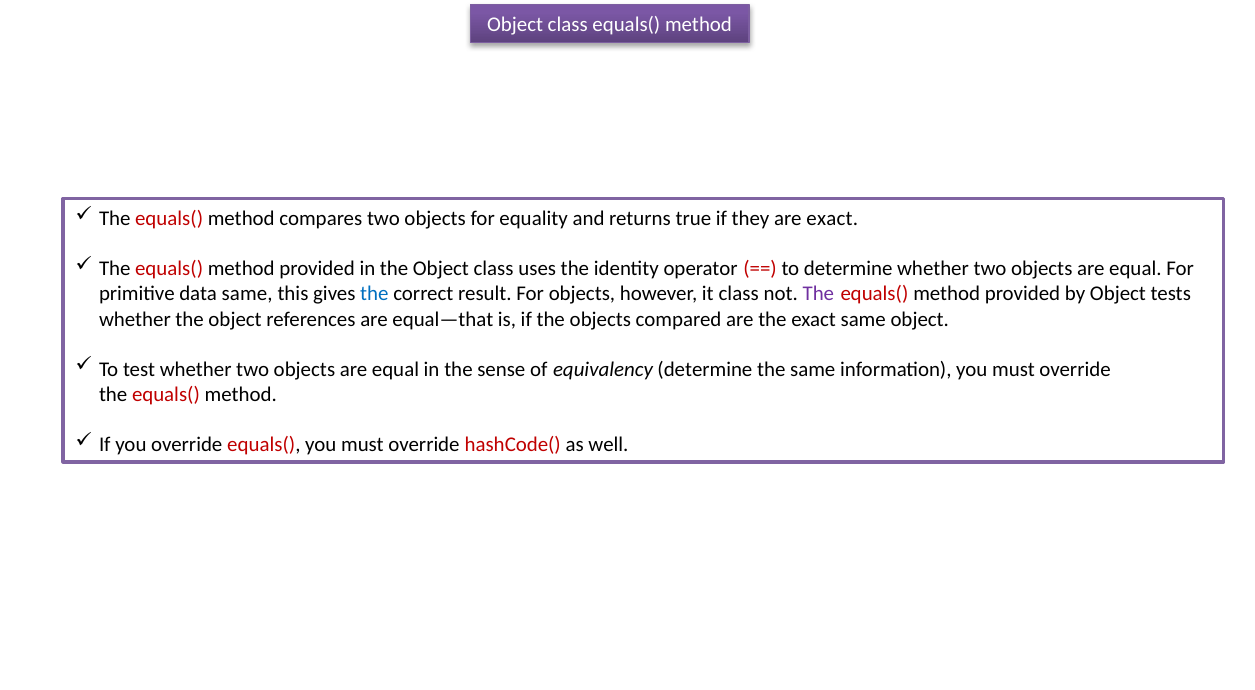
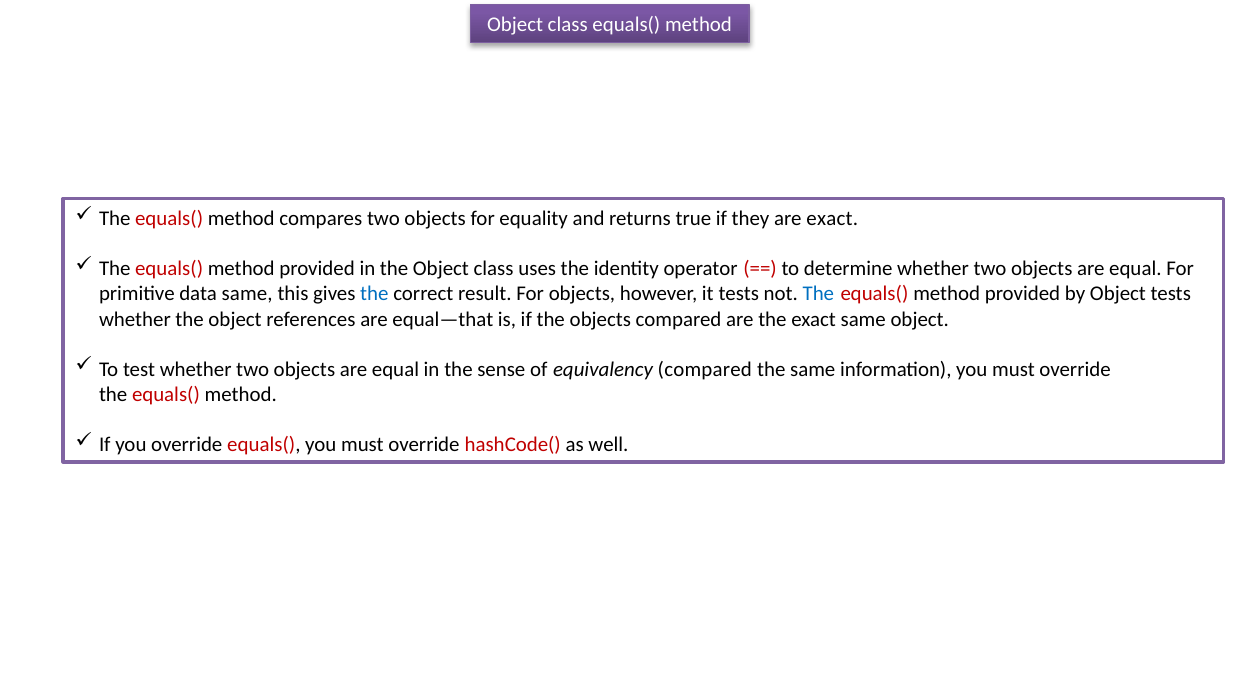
it class: class -> tests (739, 294)
The colour: purple -> blue (818, 294)
equivalency determine: determine -> compared (705, 369)
